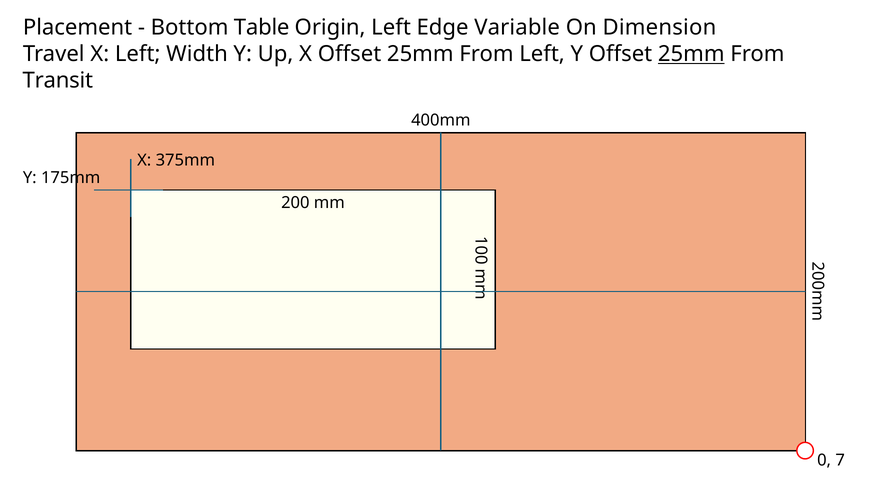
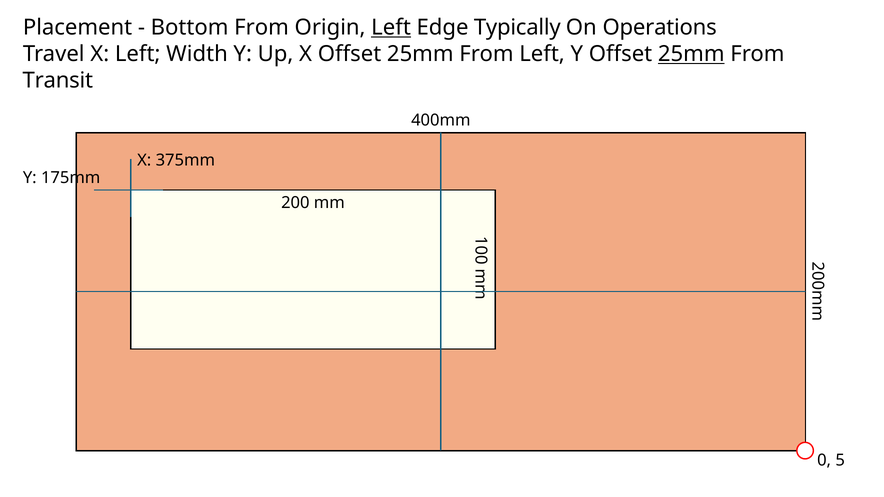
Bottom Table: Table -> From (262, 27)
Left underline: none -> present (391, 27)
Variable: Variable -> Typically (517, 27)
Dimension: Dimension -> Operations (660, 27)
7: 7 -> 5 (840, 460)
